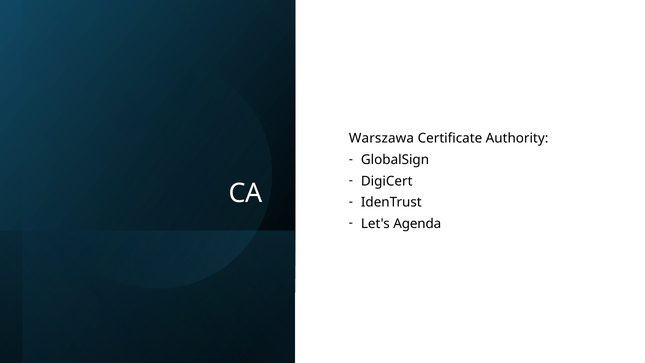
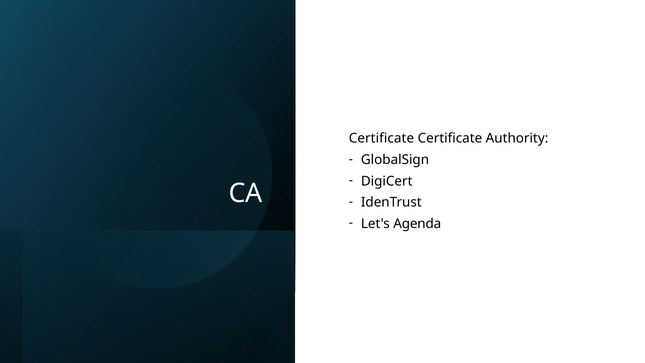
Warszawa: Warszawa -> Certificate (381, 138)
